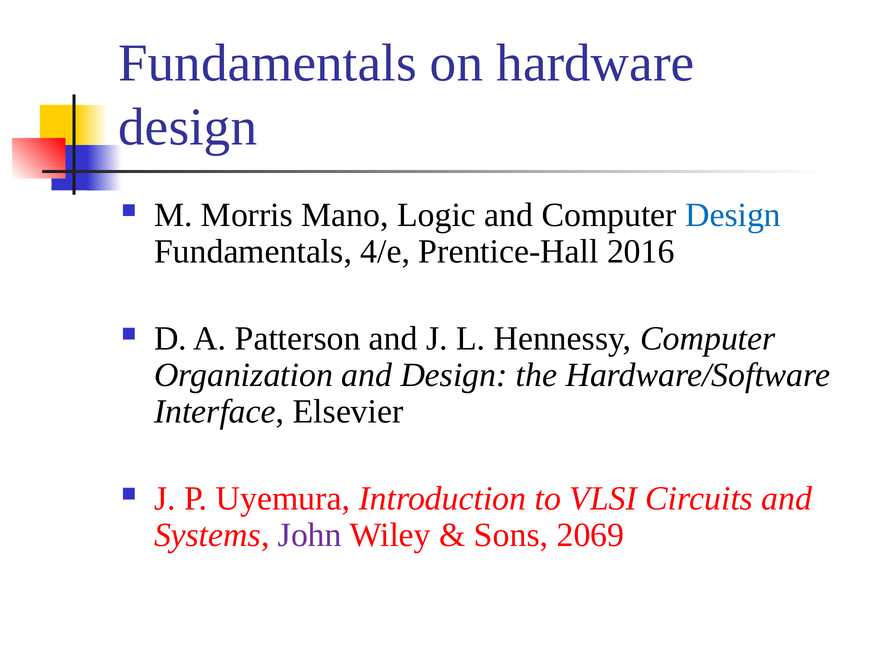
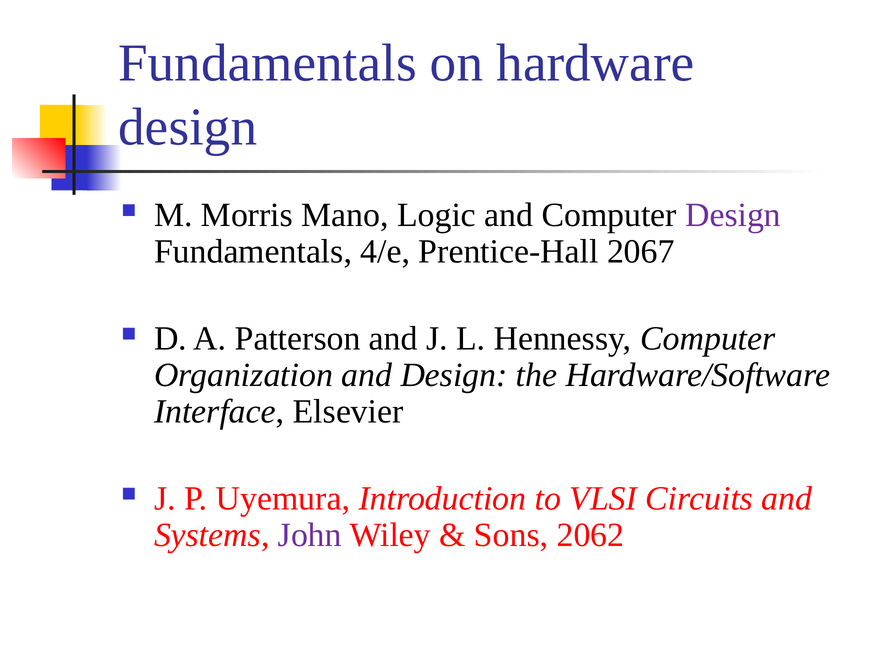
Design colour: blue -> purple (733, 215)
2016: 2016 -> 2067 (641, 251)
2069: 2069 -> 2062 (590, 535)
